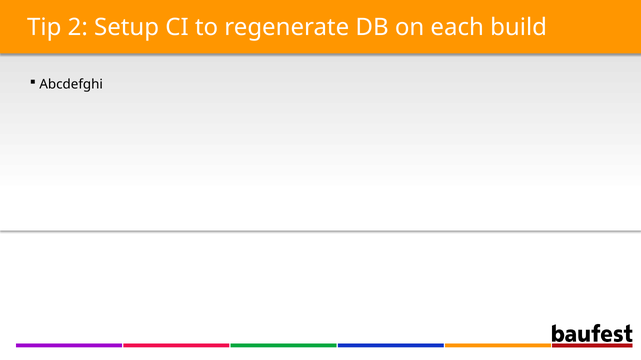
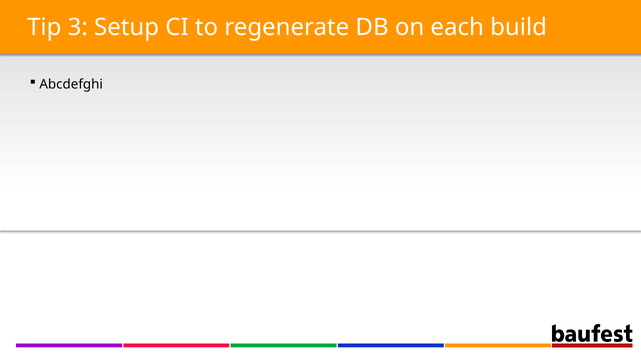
2: 2 -> 3 (78, 27)
